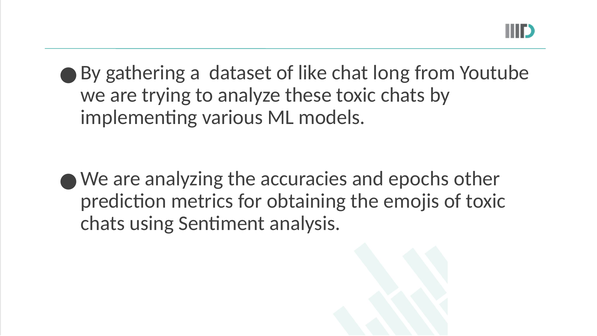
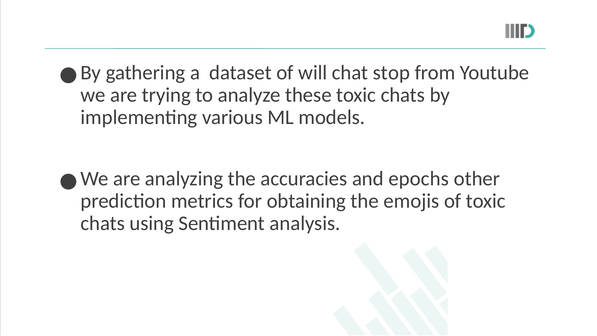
like: like -> will (313, 73)
long: long -> stop (391, 73)
